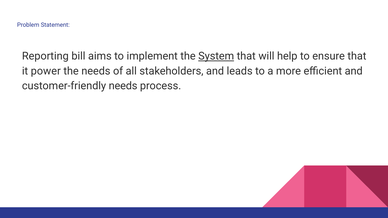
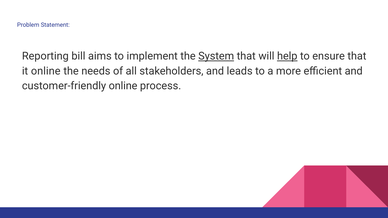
help underline: none -> present (287, 56)
it power: power -> online (46, 71)
customer-friendly needs: needs -> online (123, 86)
